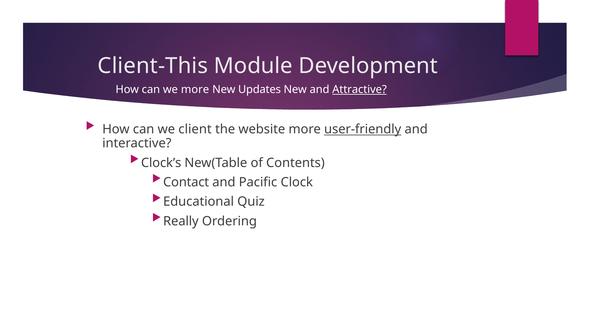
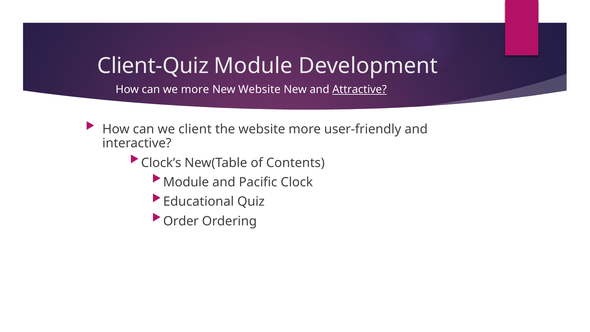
Client-This: Client-This -> Client-Quiz (153, 66)
New Updates: Updates -> Website (259, 90)
user-friendly underline: present -> none (363, 129)
Contact: Contact -> Module (186, 182)
Really: Really -> Order (181, 221)
